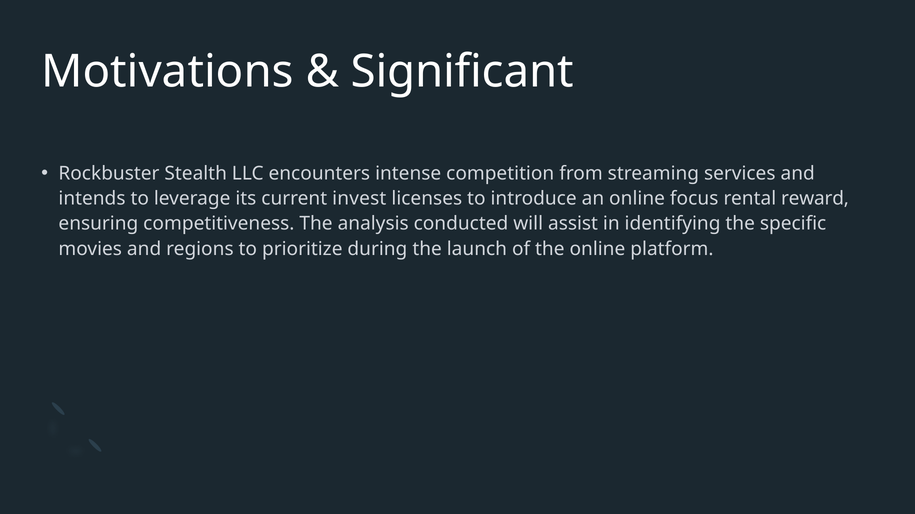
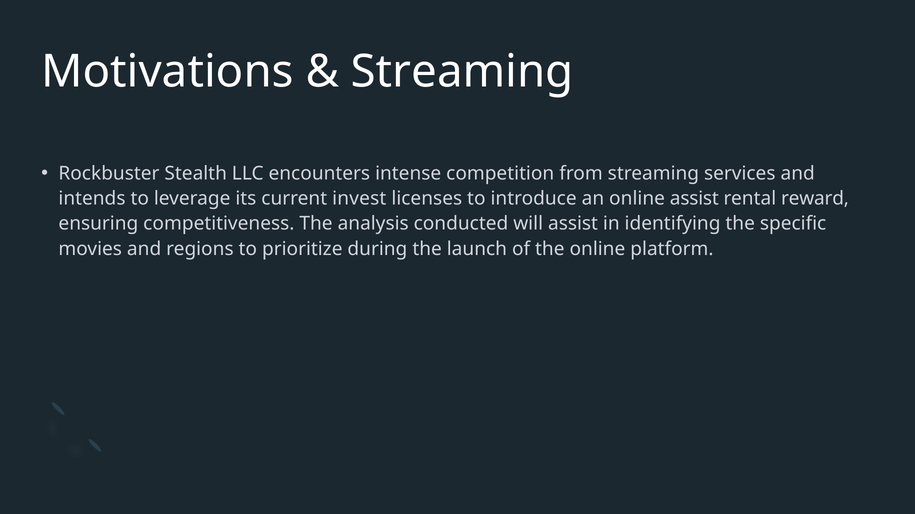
Significant: Significant -> Streaming (462, 72)
online focus: focus -> assist (694, 199)
